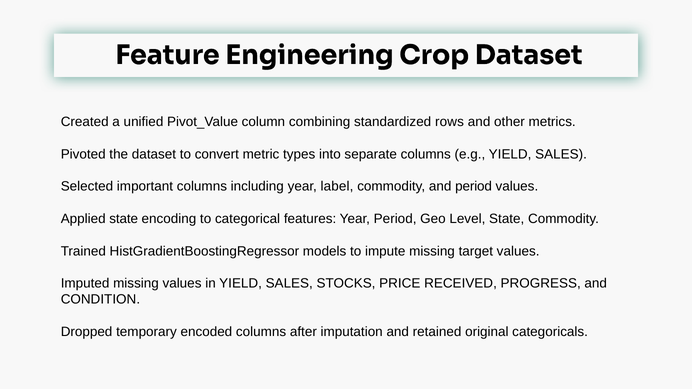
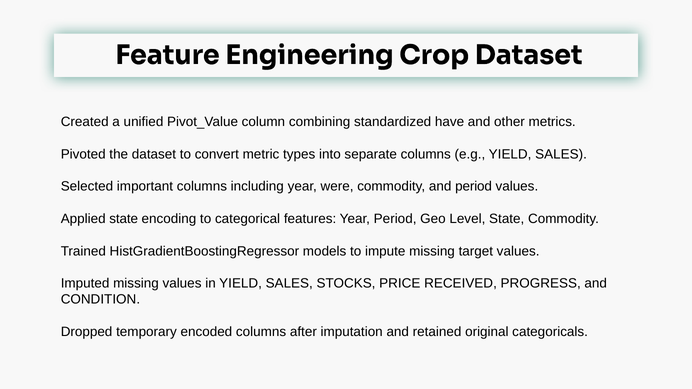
rows: rows -> have (450, 122)
label: label -> were (337, 187)
